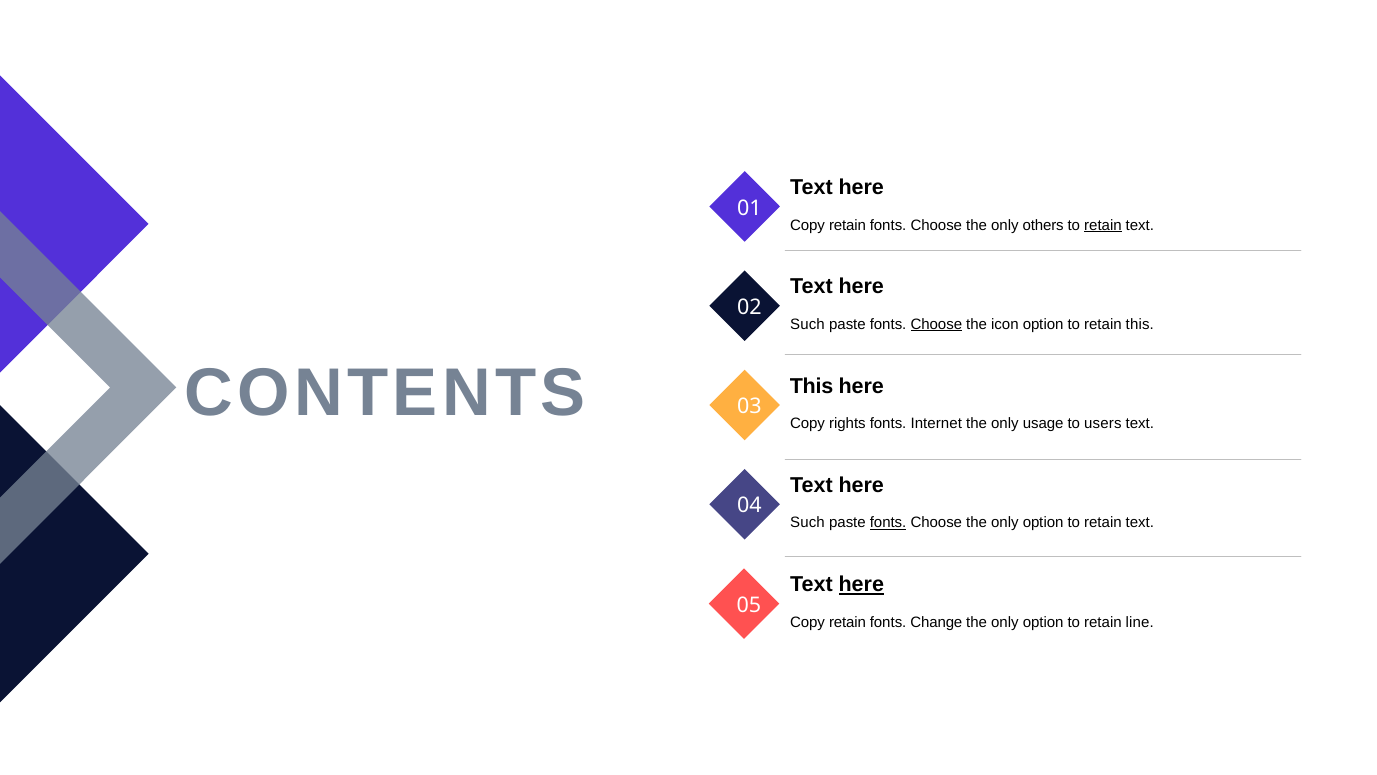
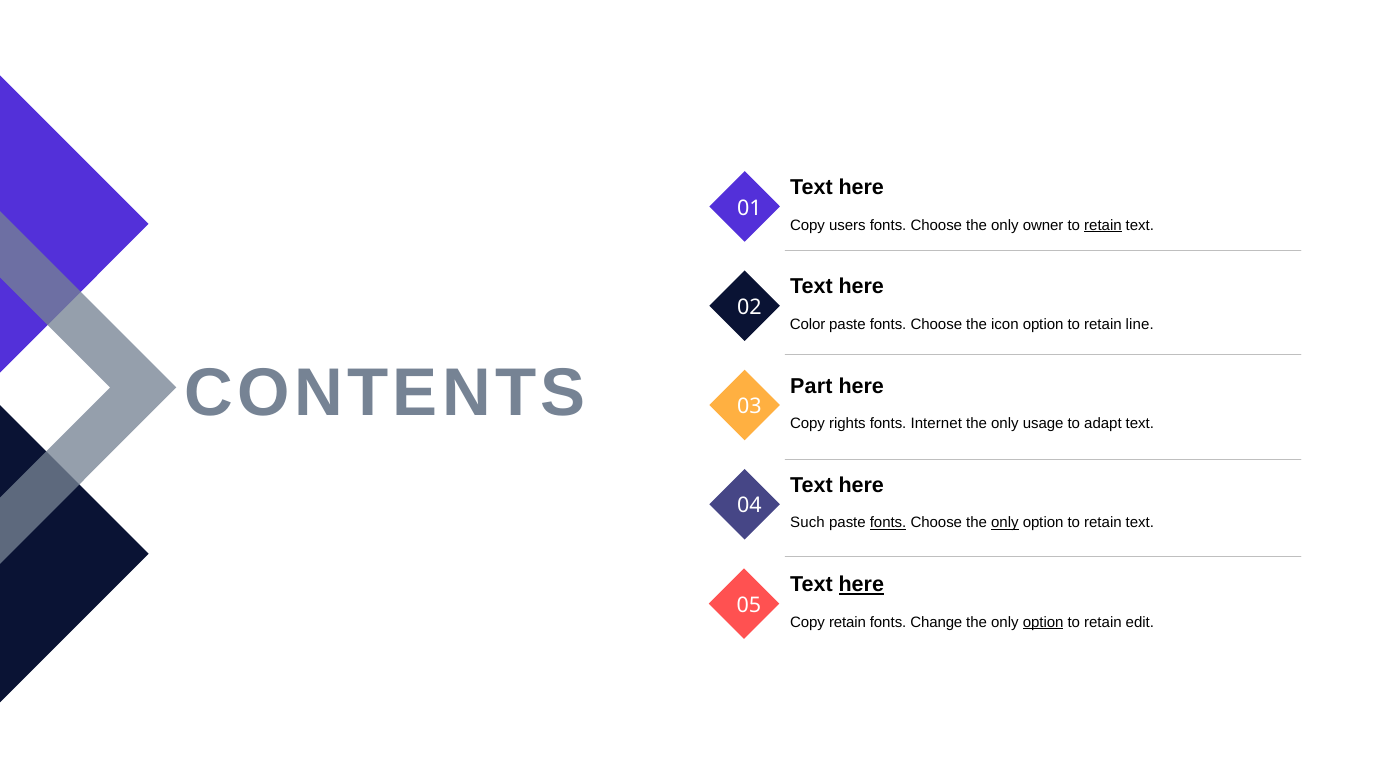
retain: retain -> users (847, 225)
others: others -> owner (1043, 225)
Such: Such -> Color (808, 324)
Choose underline: present -> none (936, 324)
retain this: this -> line (1140, 324)
This: This -> Part (811, 386)
users: users -> adapt (1103, 423)
only underline: none -> present (1005, 523)
option underline: none -> present (1043, 622)
line: line -> edit (1140, 622)
